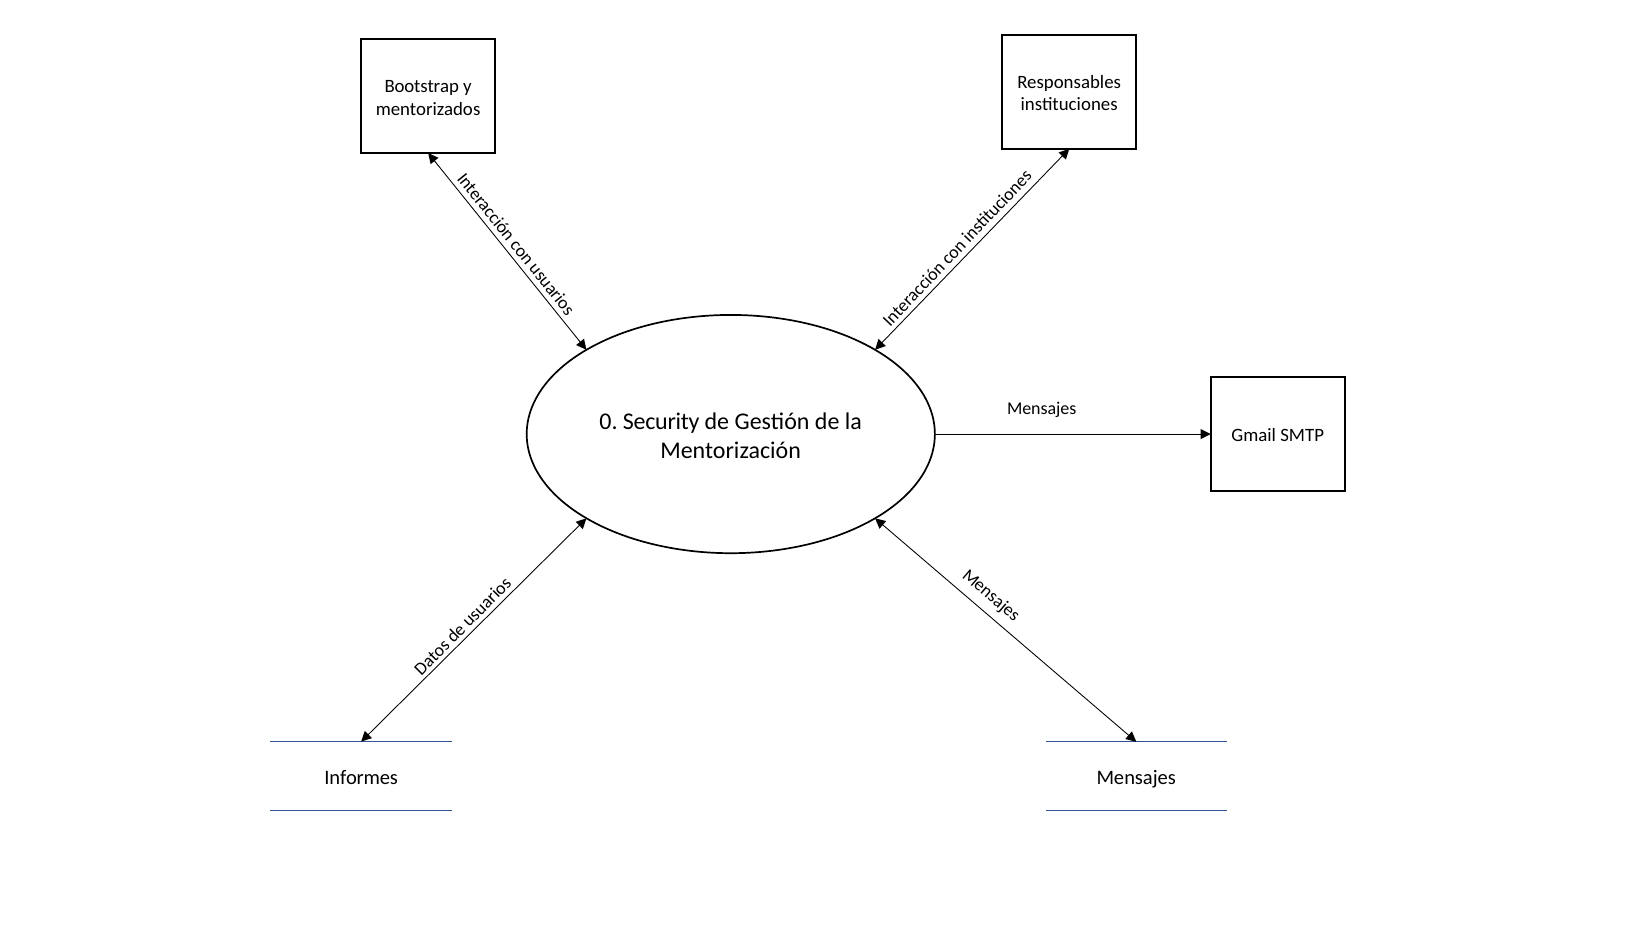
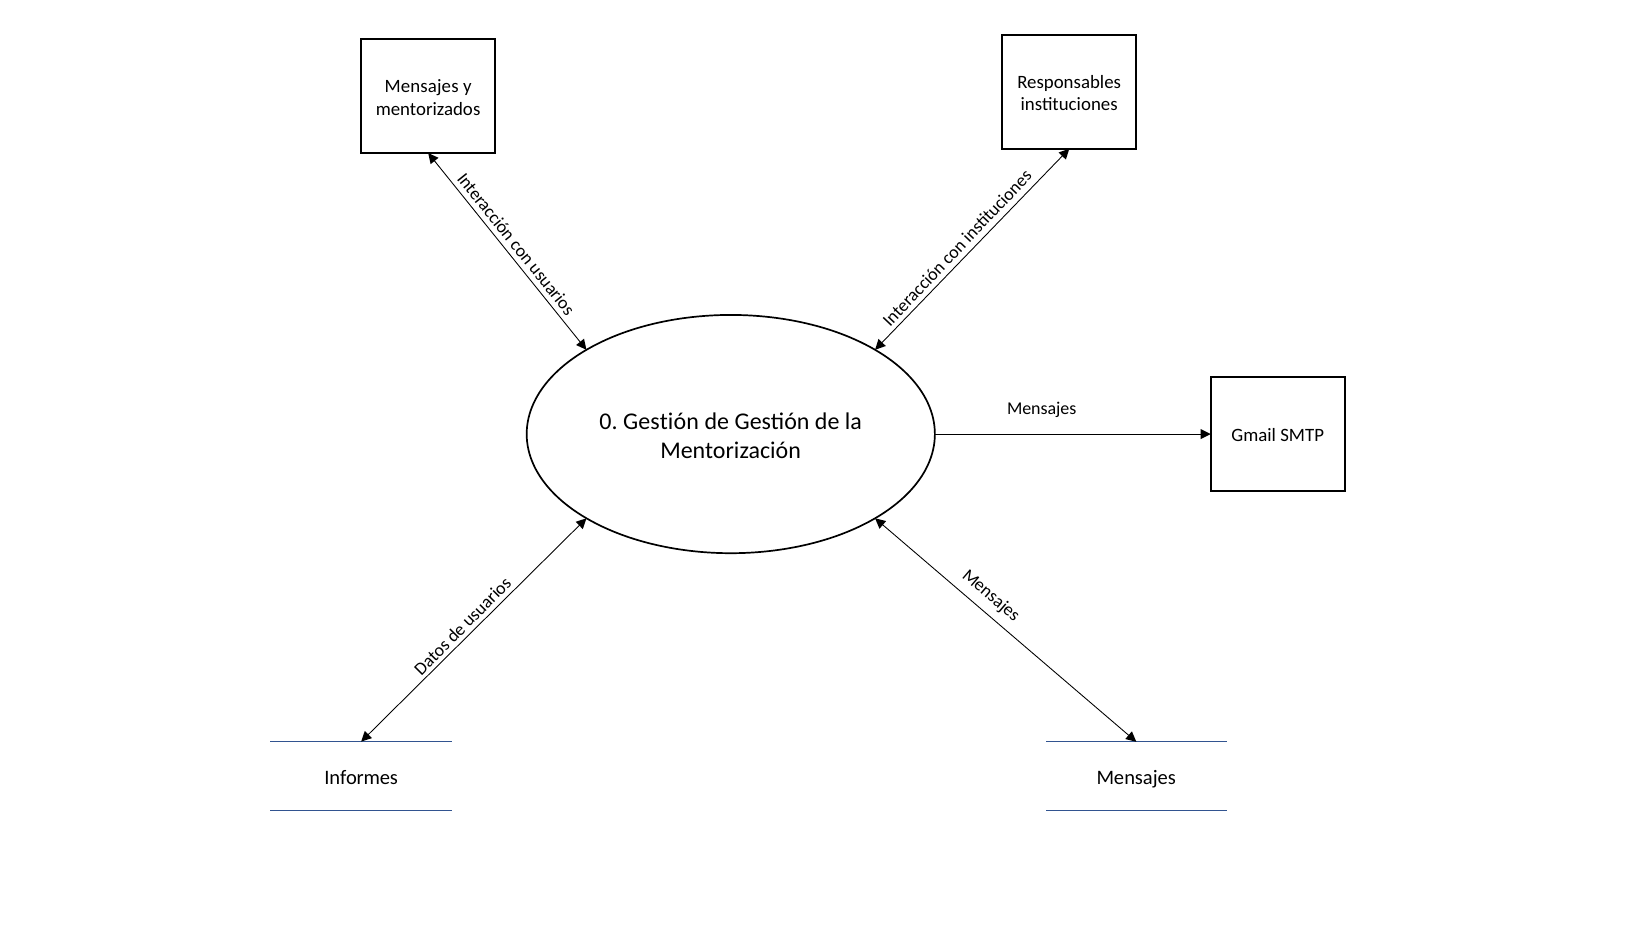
Bootstrap: Bootstrap -> Mensajes (422, 86)
0 Security: Security -> Gestión (661, 421)
